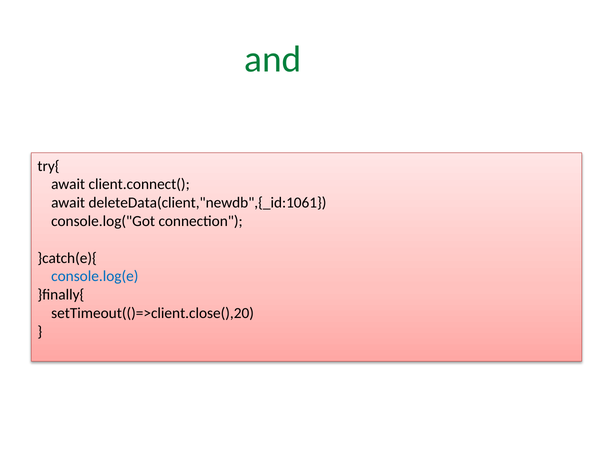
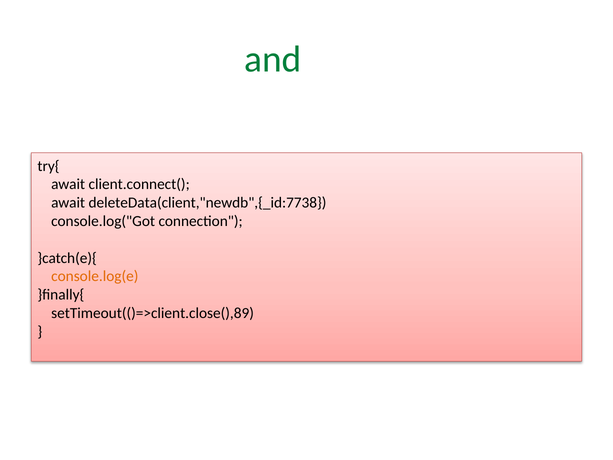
deleteData(client,"newdb",{_id:1061: deleteData(client,"newdb",{_id:1061 -> deleteData(client,"newdb",{_id:7738 (208, 203)
console.log(e colour: blue -> orange (95, 276)
setTimeout(()=>client.close(),20: setTimeout(()=>client.close(),20 -> setTimeout(()=>client.close(),89 (153, 313)
